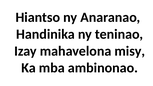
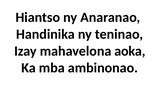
misy: misy -> aoka (130, 51)
